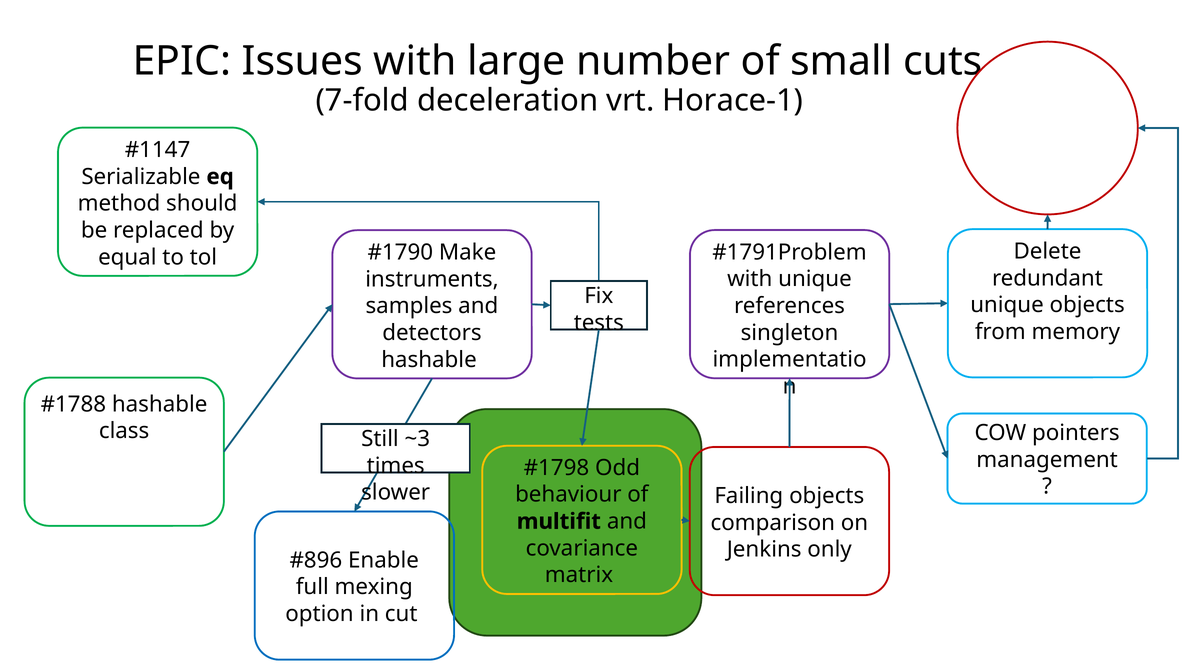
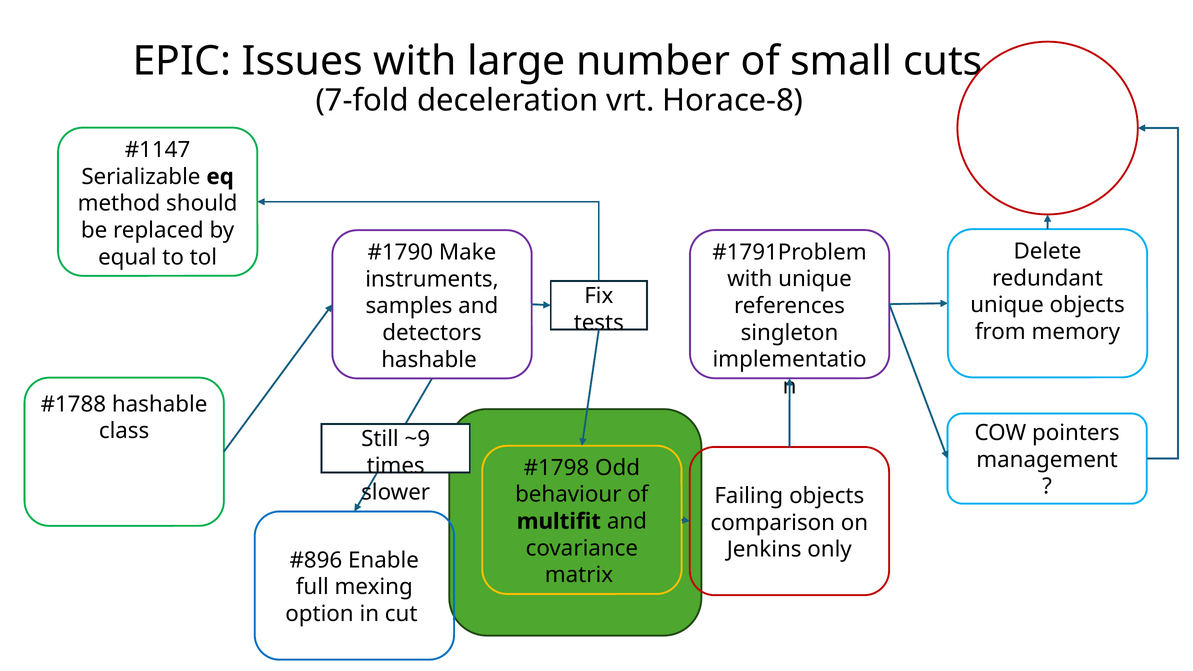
Horace-1: Horace-1 -> Horace-8 (733, 100)
~3: ~3 -> ~9 (417, 439)
